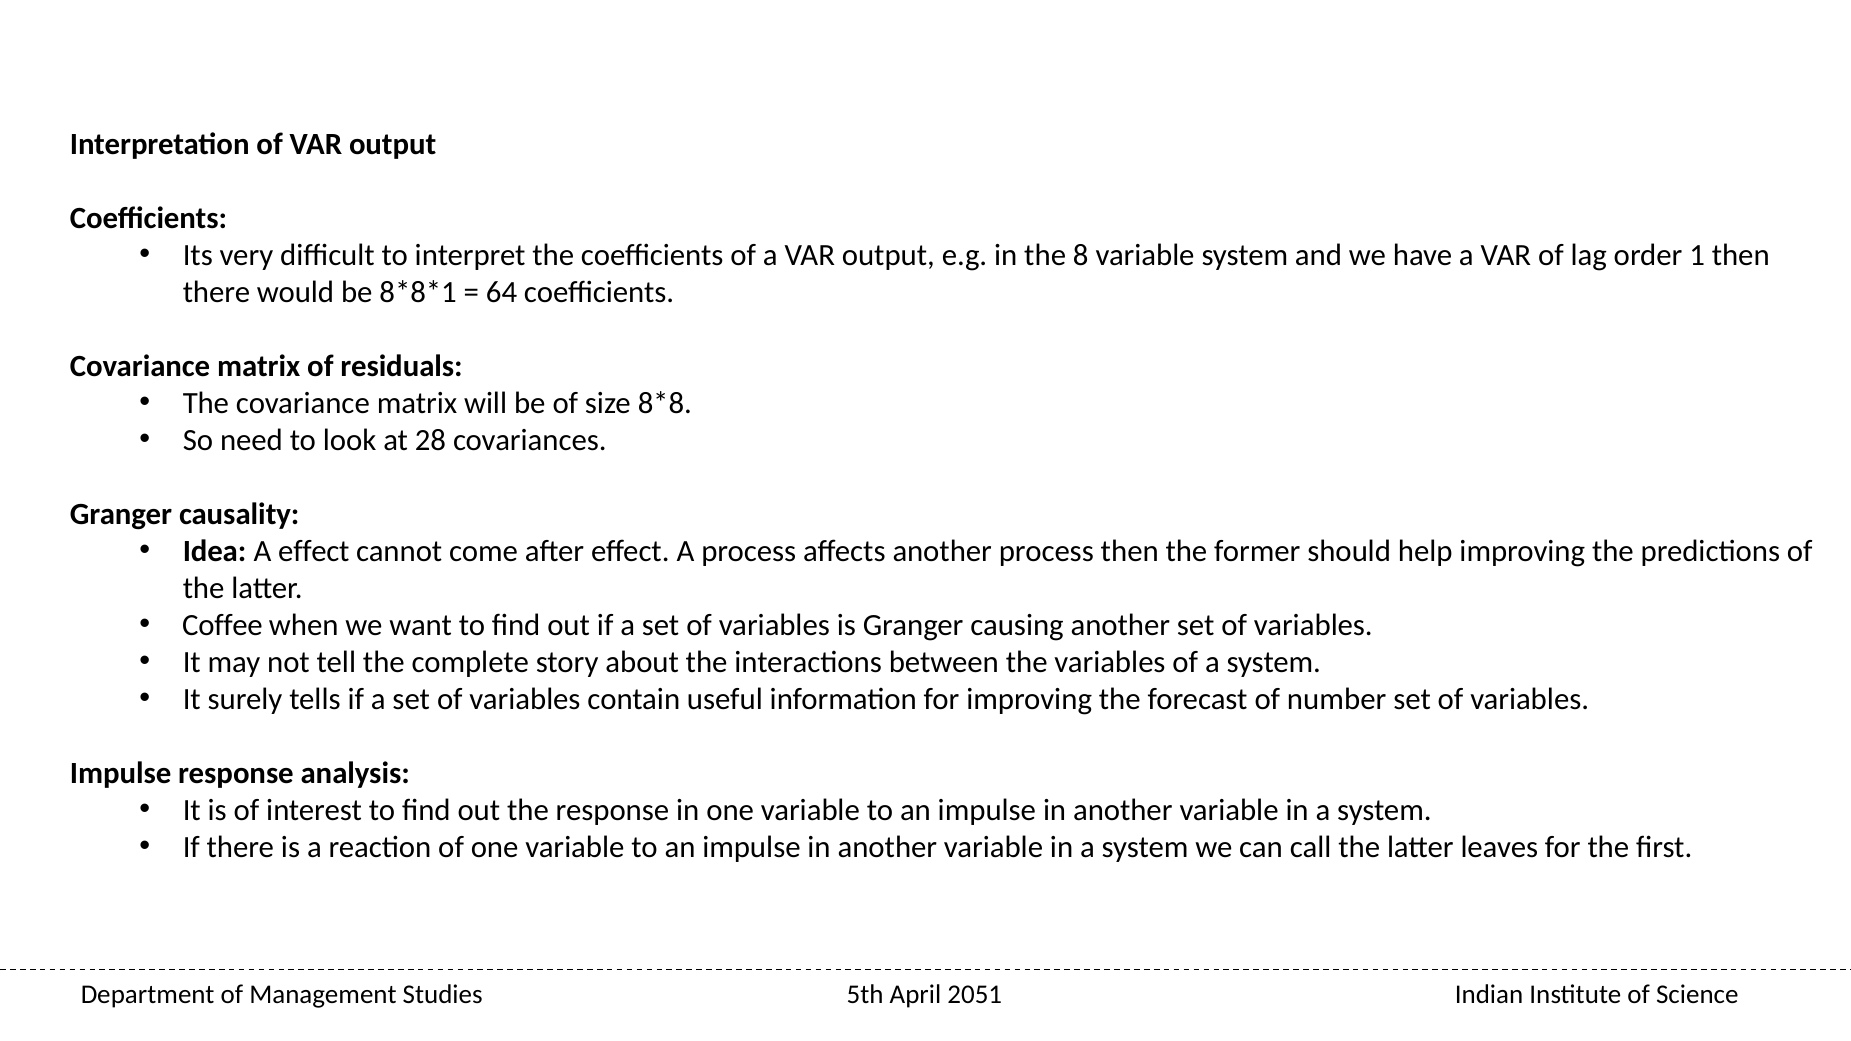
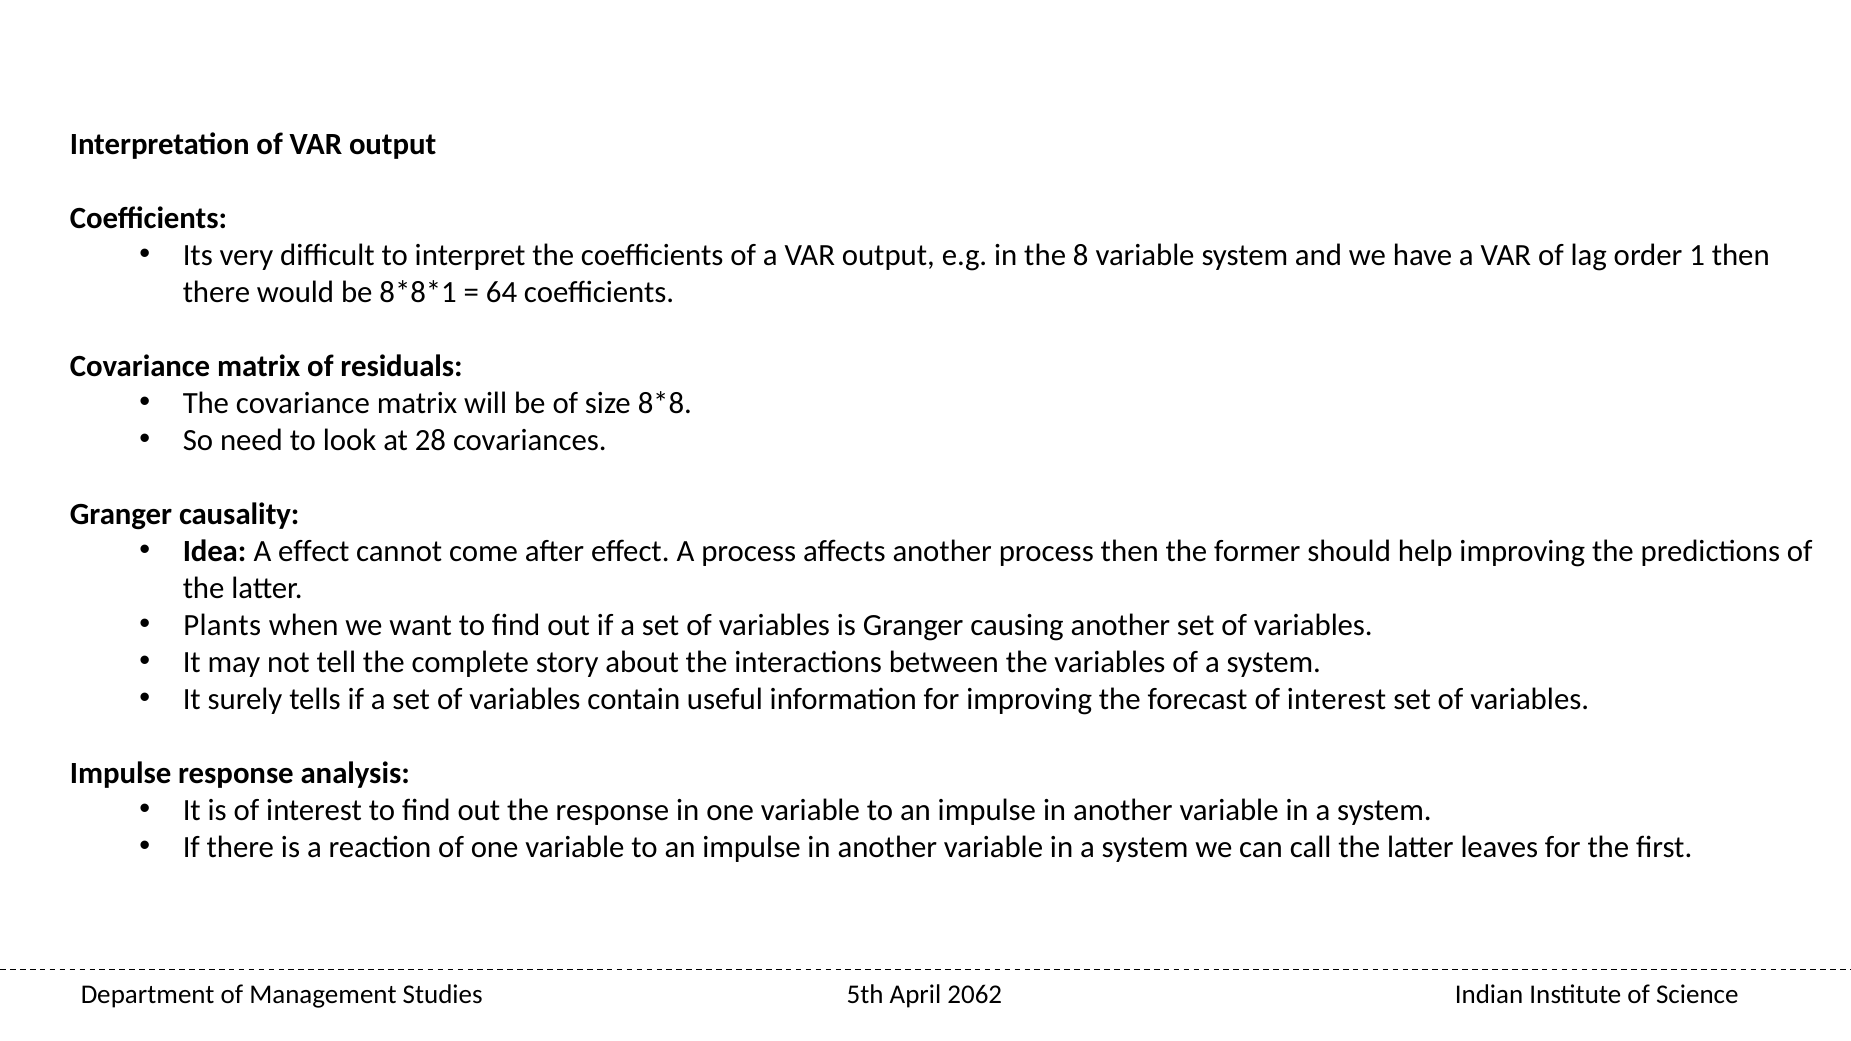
Coffee: Coffee -> Plants (222, 625)
forecast of number: number -> interest (1337, 699)
2051: 2051 -> 2062 (975, 995)
